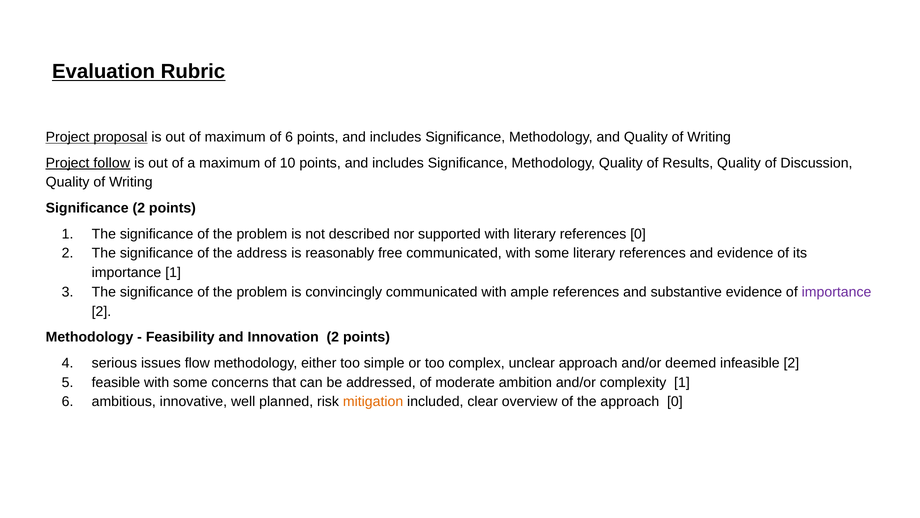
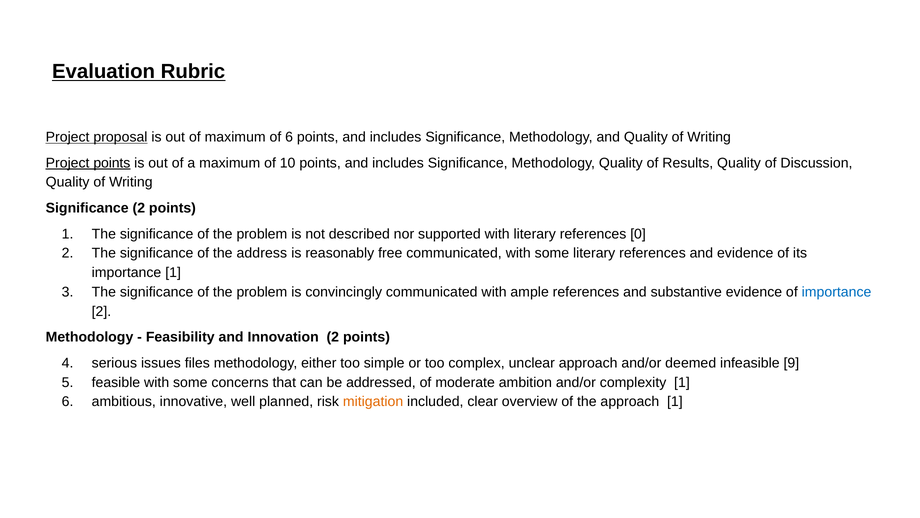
Project follow: follow -> points (112, 163)
importance colour: purple -> blue (837, 292)
flow: flow -> files (197, 363)
infeasible 2: 2 -> 9 (791, 363)
approach 0: 0 -> 1 (675, 401)
